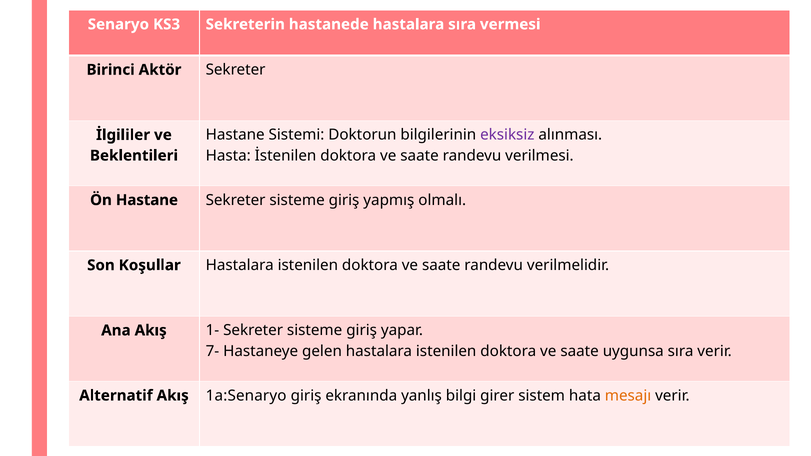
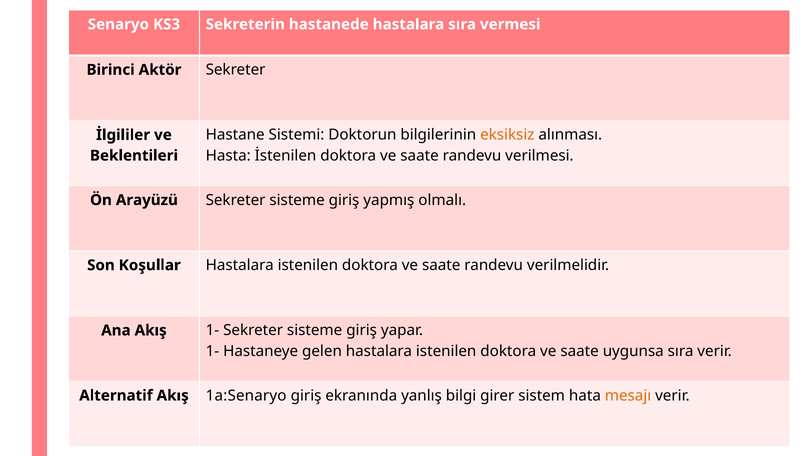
eksiksiz colour: purple -> orange (507, 135)
Ön Hastane: Hastane -> Arayüzü (147, 200)
7-: 7- -> 1- (212, 351)
